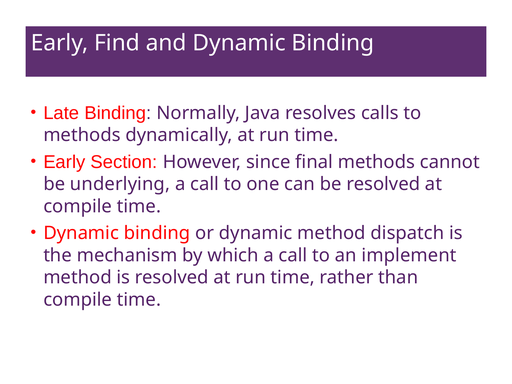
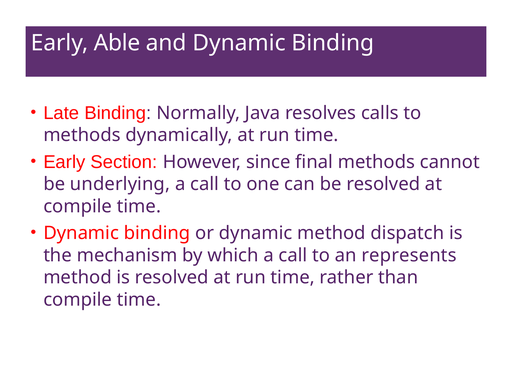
Find: Find -> Able (117, 43)
implement: implement -> represents (409, 255)
